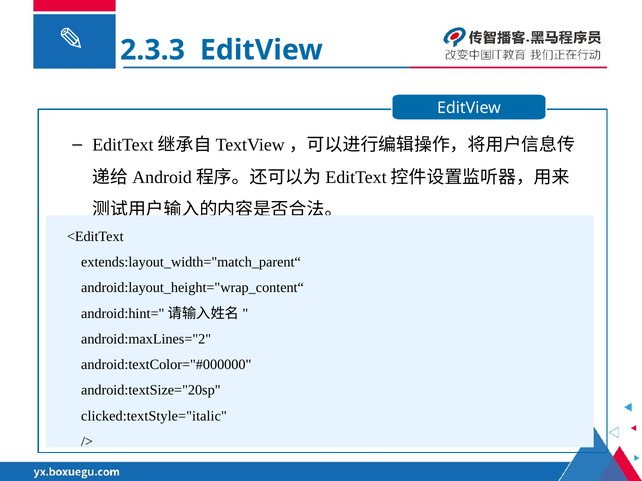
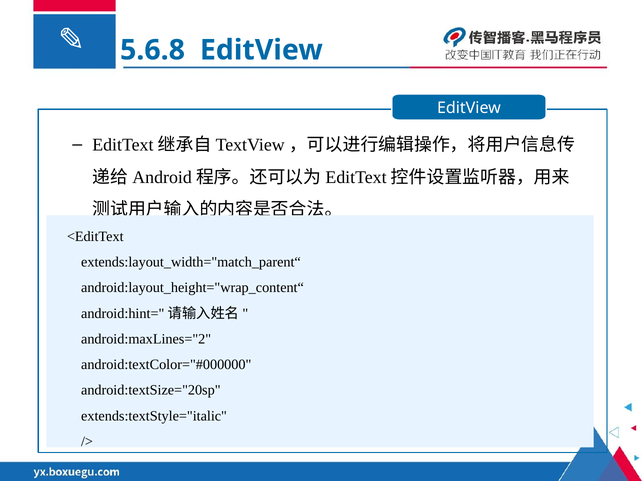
2.3.3: 2.3.3 -> 5.6.8 (152, 50)
clicked:textStyle="italic: clicked:textStyle="italic -> extends:textStyle="italic (154, 416)
